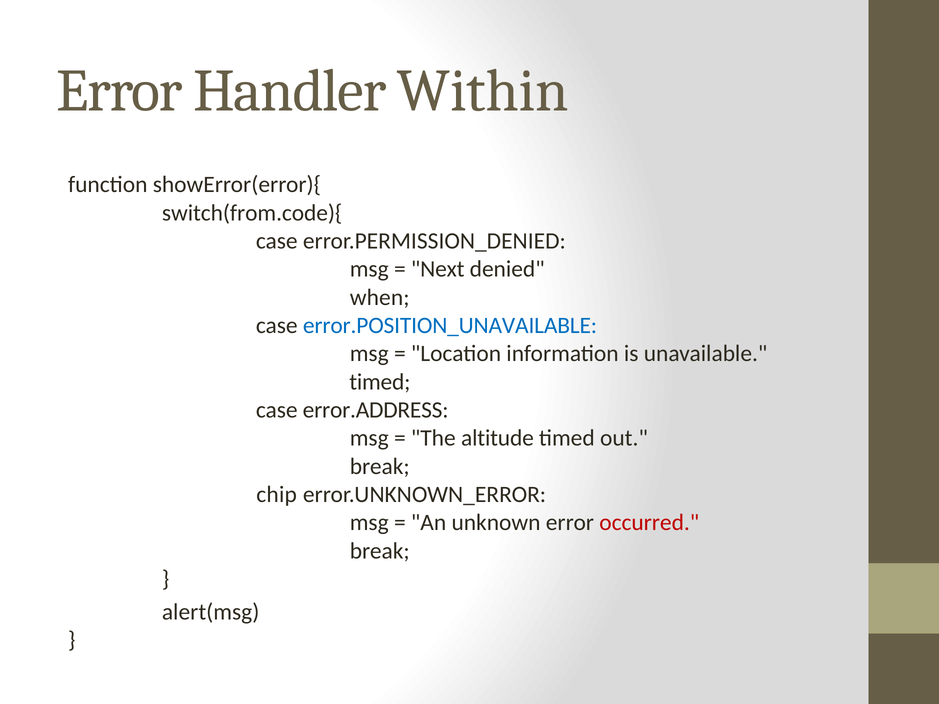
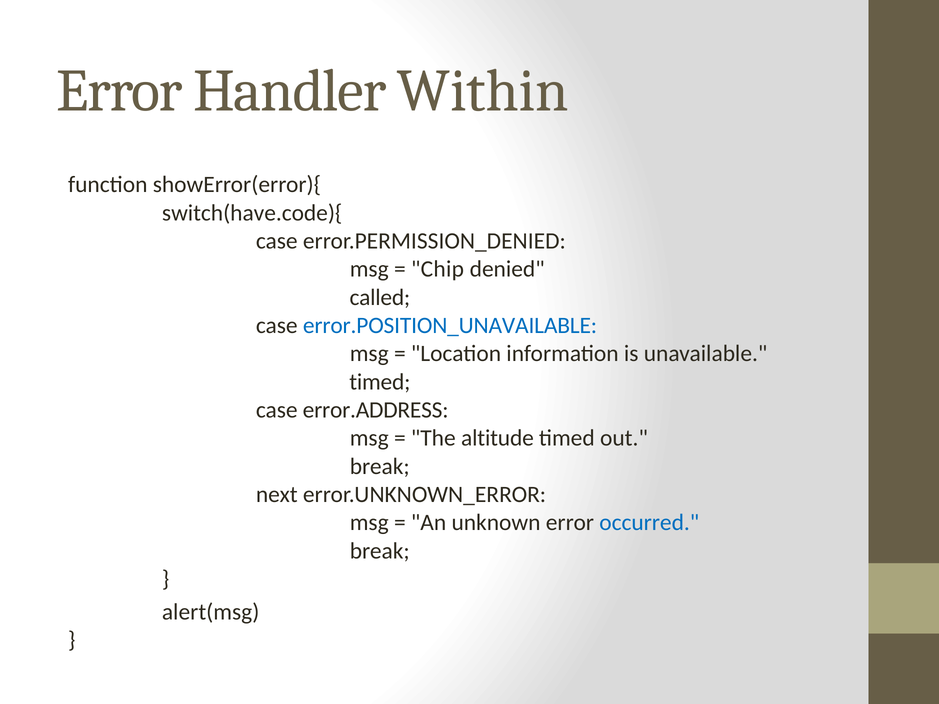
switch(from.code){: switch(from.code){ -> switch(have.code){ (252, 213)
Next: Next -> Chip (438, 269)
when: when -> called (380, 297)
chip: chip -> next (277, 495)
occurred colour: red -> blue (649, 523)
